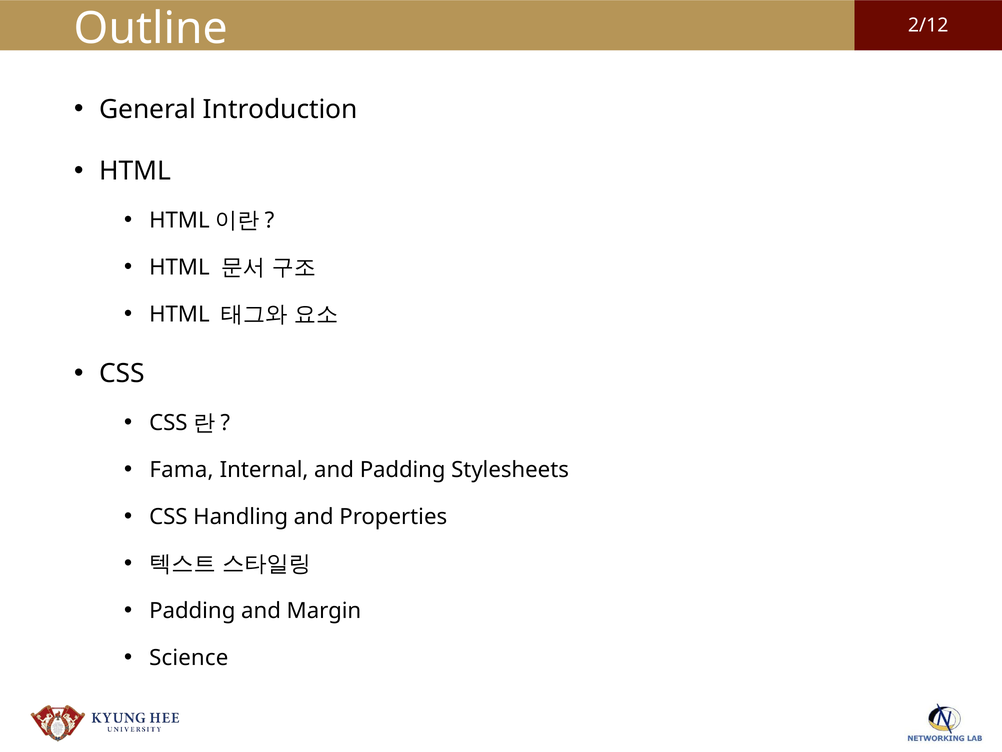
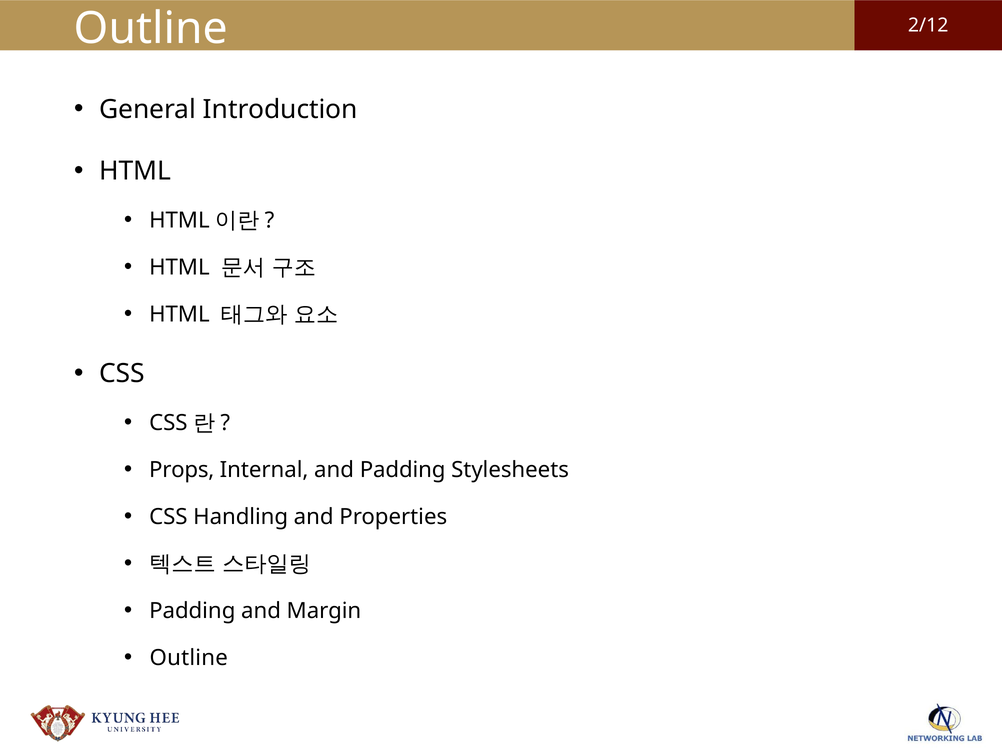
Fama: Fama -> Props (182, 470)
Science: Science -> Outline (189, 658)
